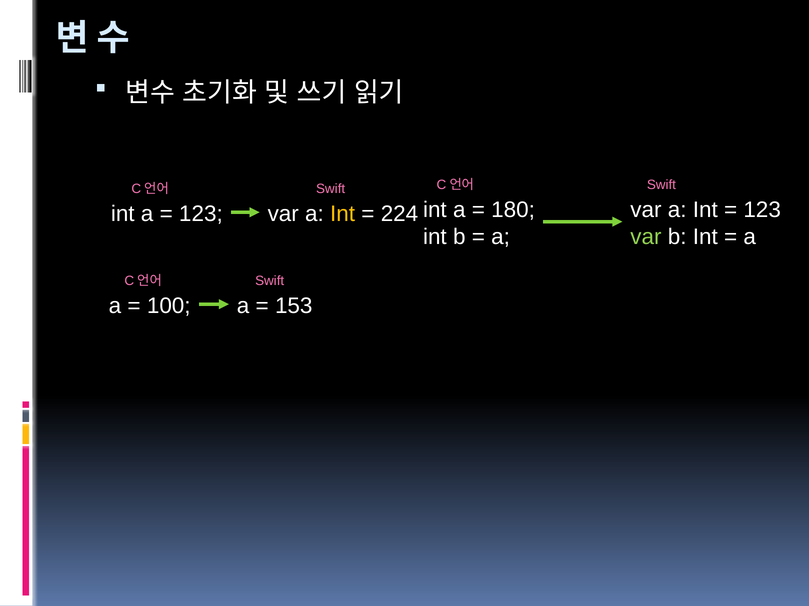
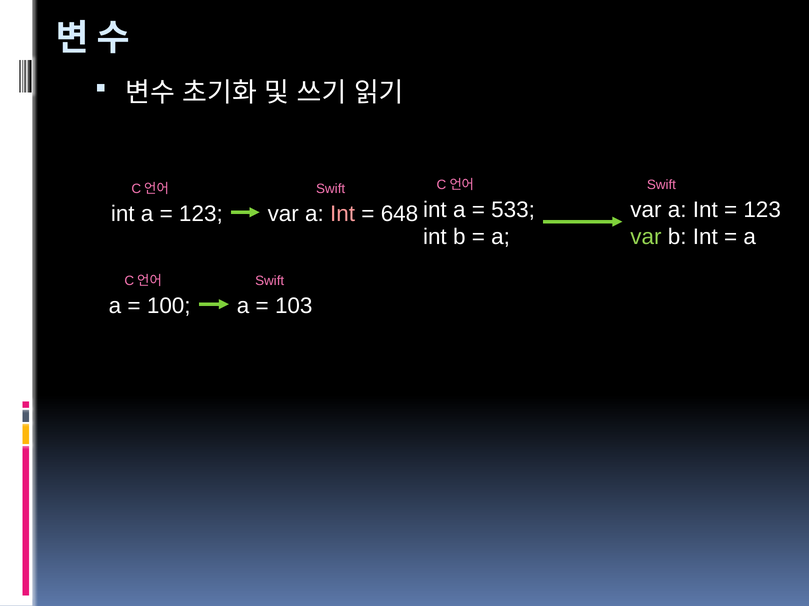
180: 180 -> 533 (513, 210)
Int colour: yellow -> pink (343, 214)
224: 224 -> 648 (399, 214)
153: 153 -> 103 (294, 306)
